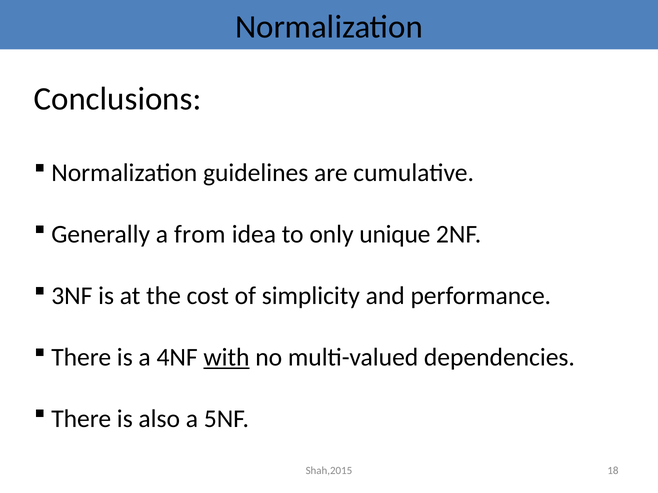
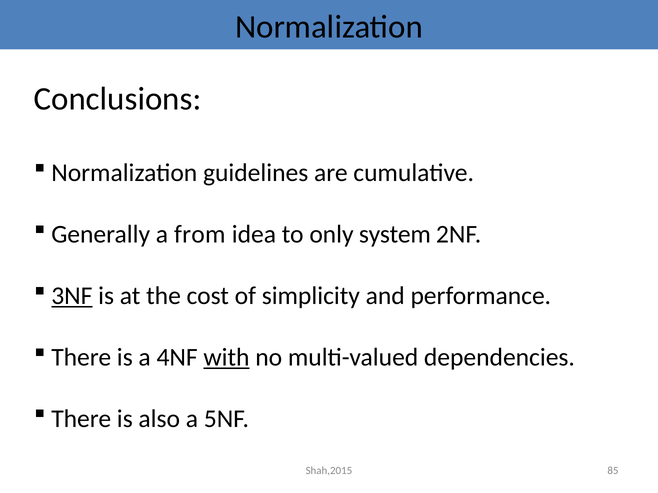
unique: unique -> system (395, 235)
3NF underline: none -> present (72, 296)
18: 18 -> 85 (613, 471)
